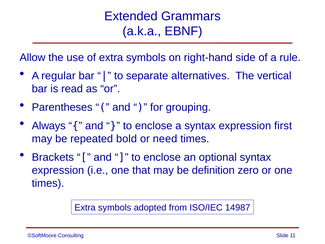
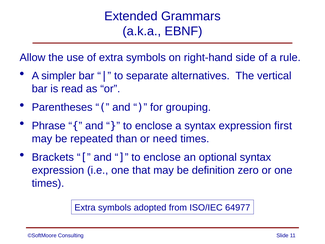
regular: regular -> simpler (59, 76)
Always: Always -> Phrase (49, 126)
bold: bold -> than (127, 139)
14987: 14987 -> 64977 (238, 207)
